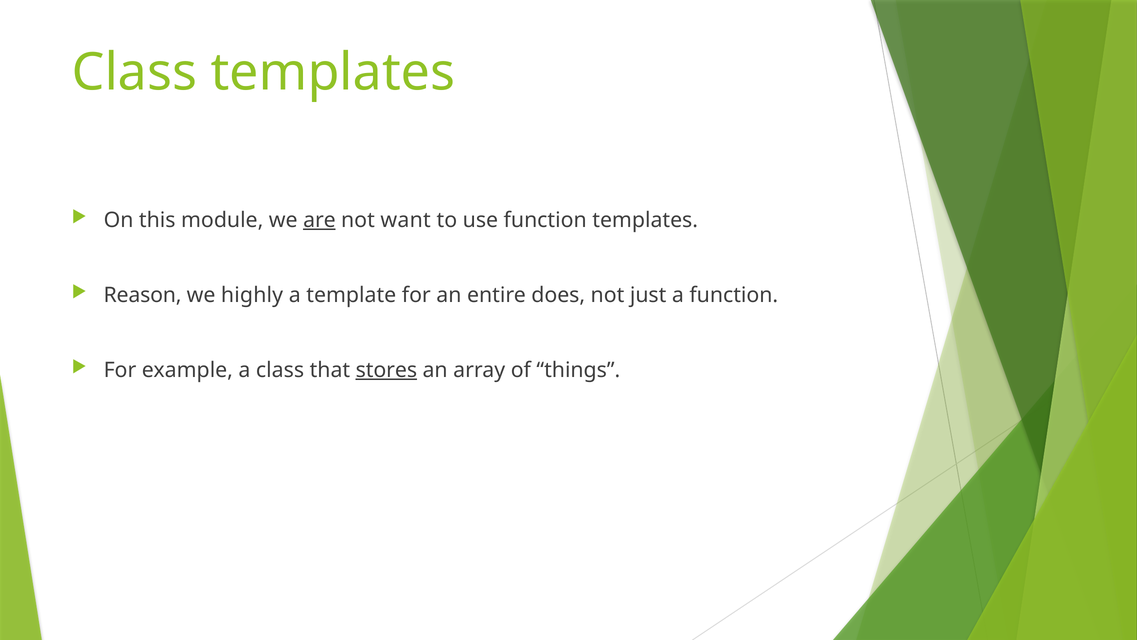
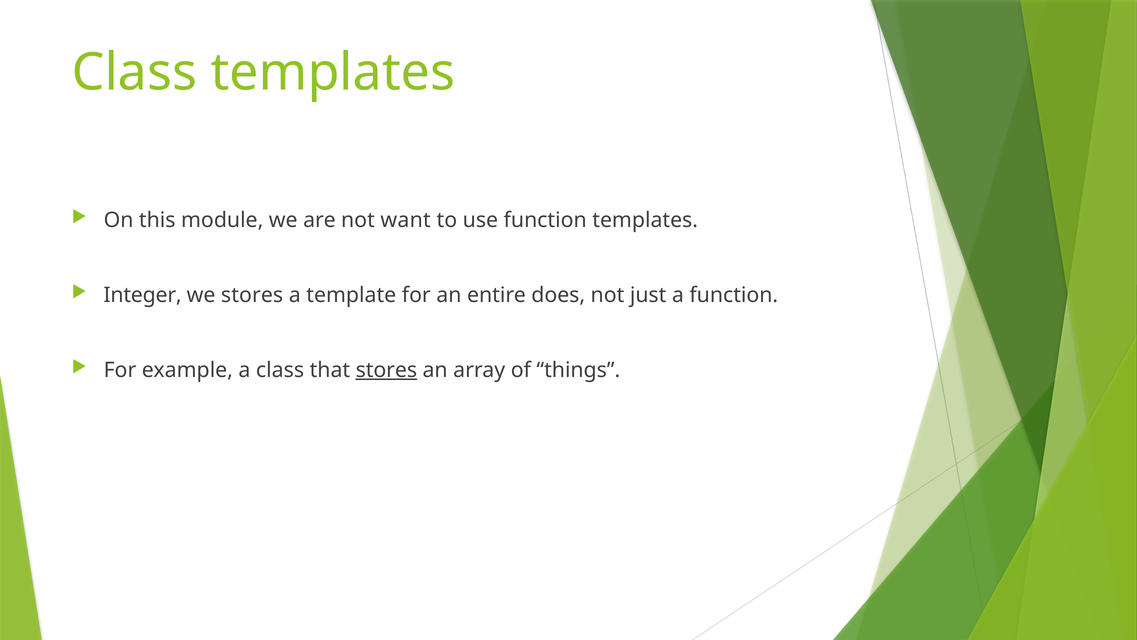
are underline: present -> none (319, 220)
Reason: Reason -> Integer (143, 295)
we highly: highly -> stores (252, 295)
